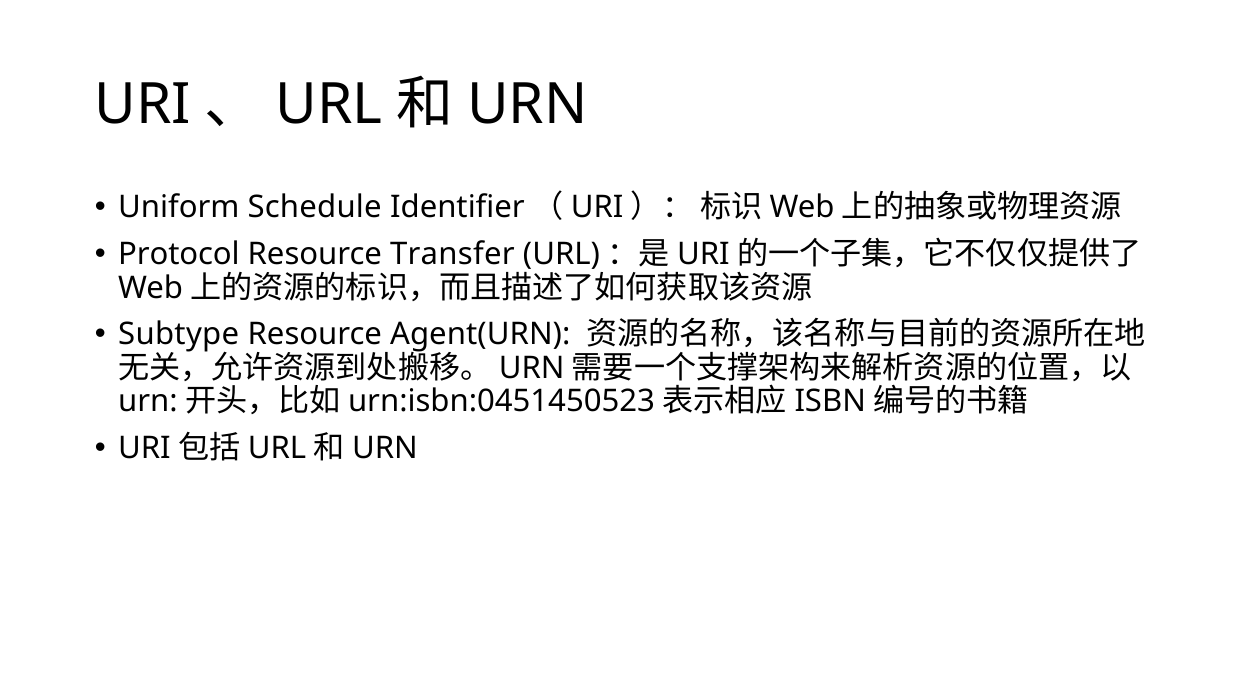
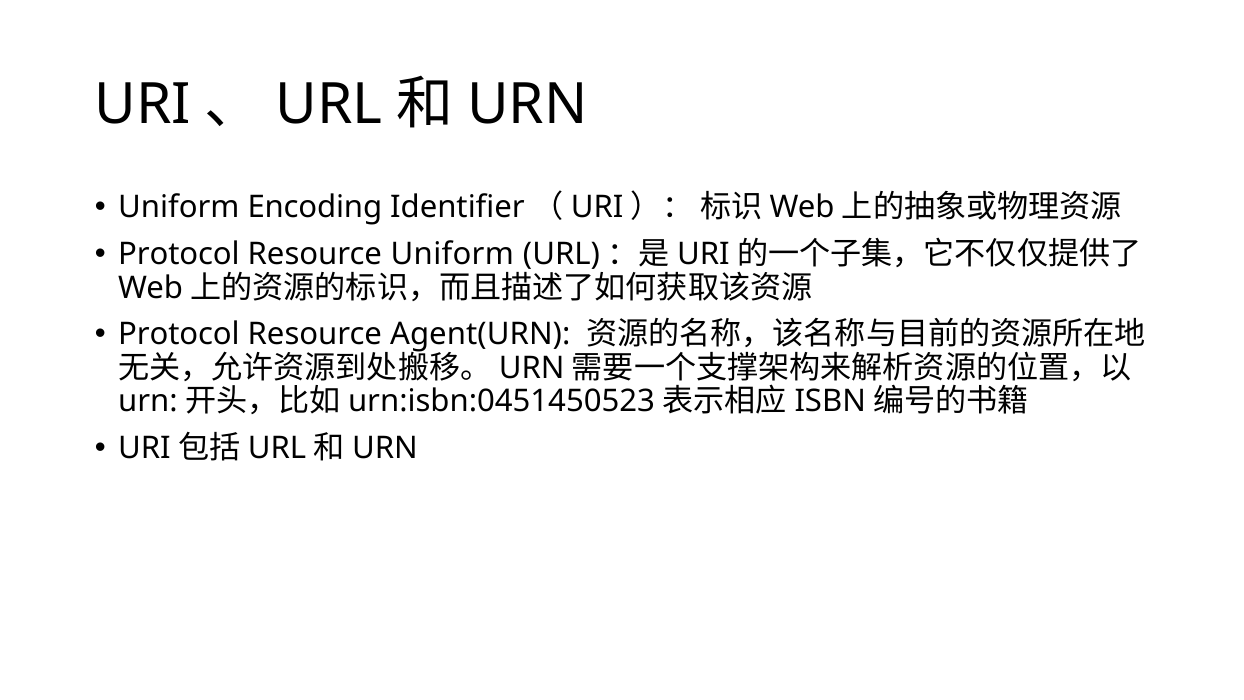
Schedule: Schedule -> Encoding (315, 208)
Resource Transfer: Transfer -> Uniform (452, 254)
Subtype: Subtype -> Protocol (179, 334)
